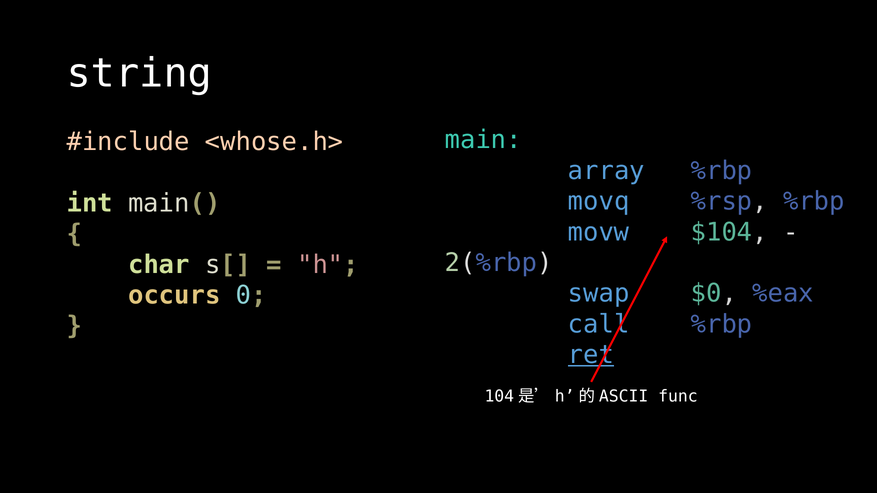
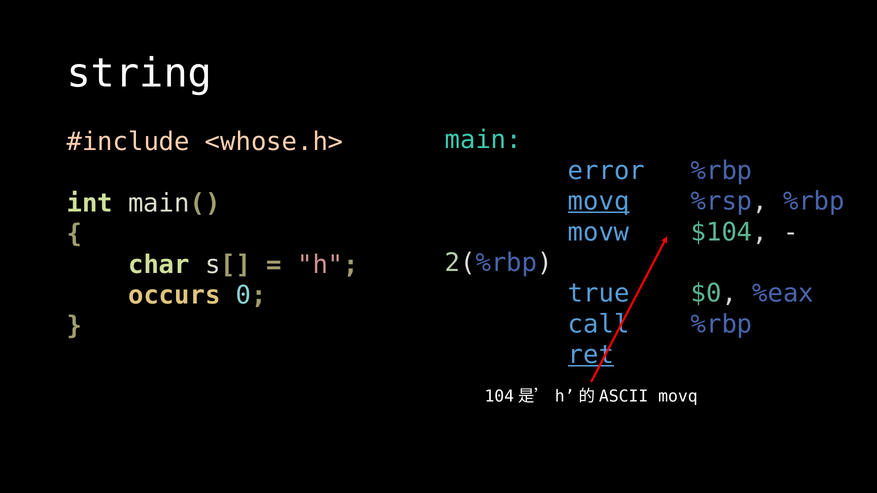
array: array -> error (606, 171)
movq underline: none -> present (599, 202)
swap: swap -> true (599, 294)
func: func -> movq (678, 396)
